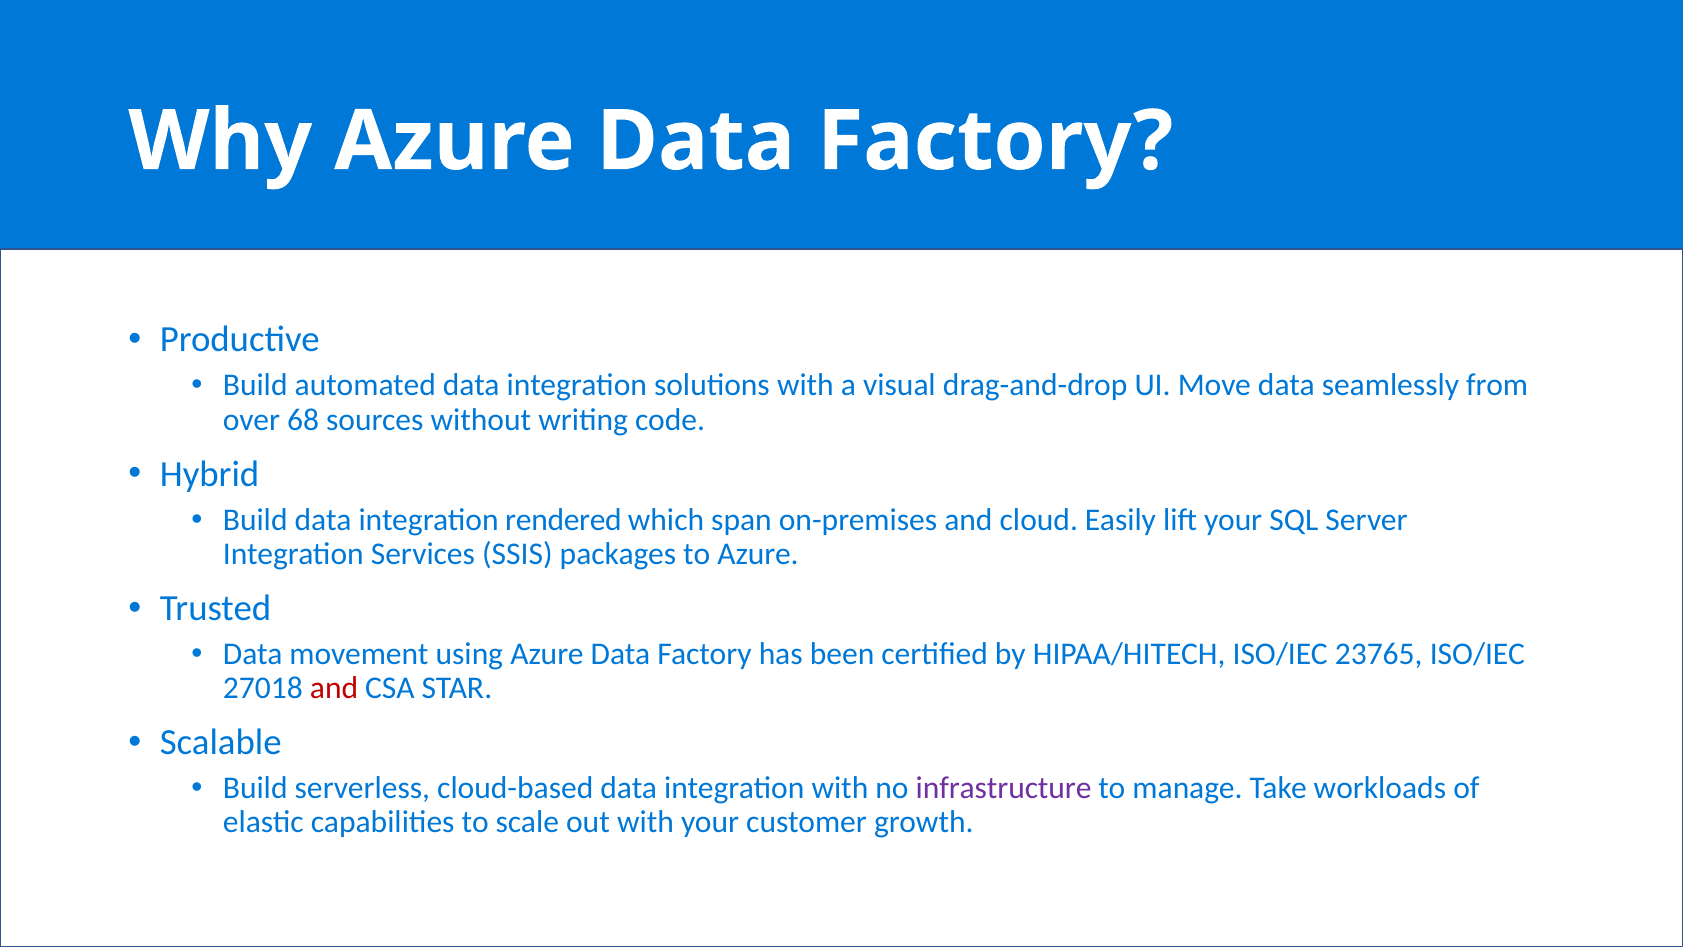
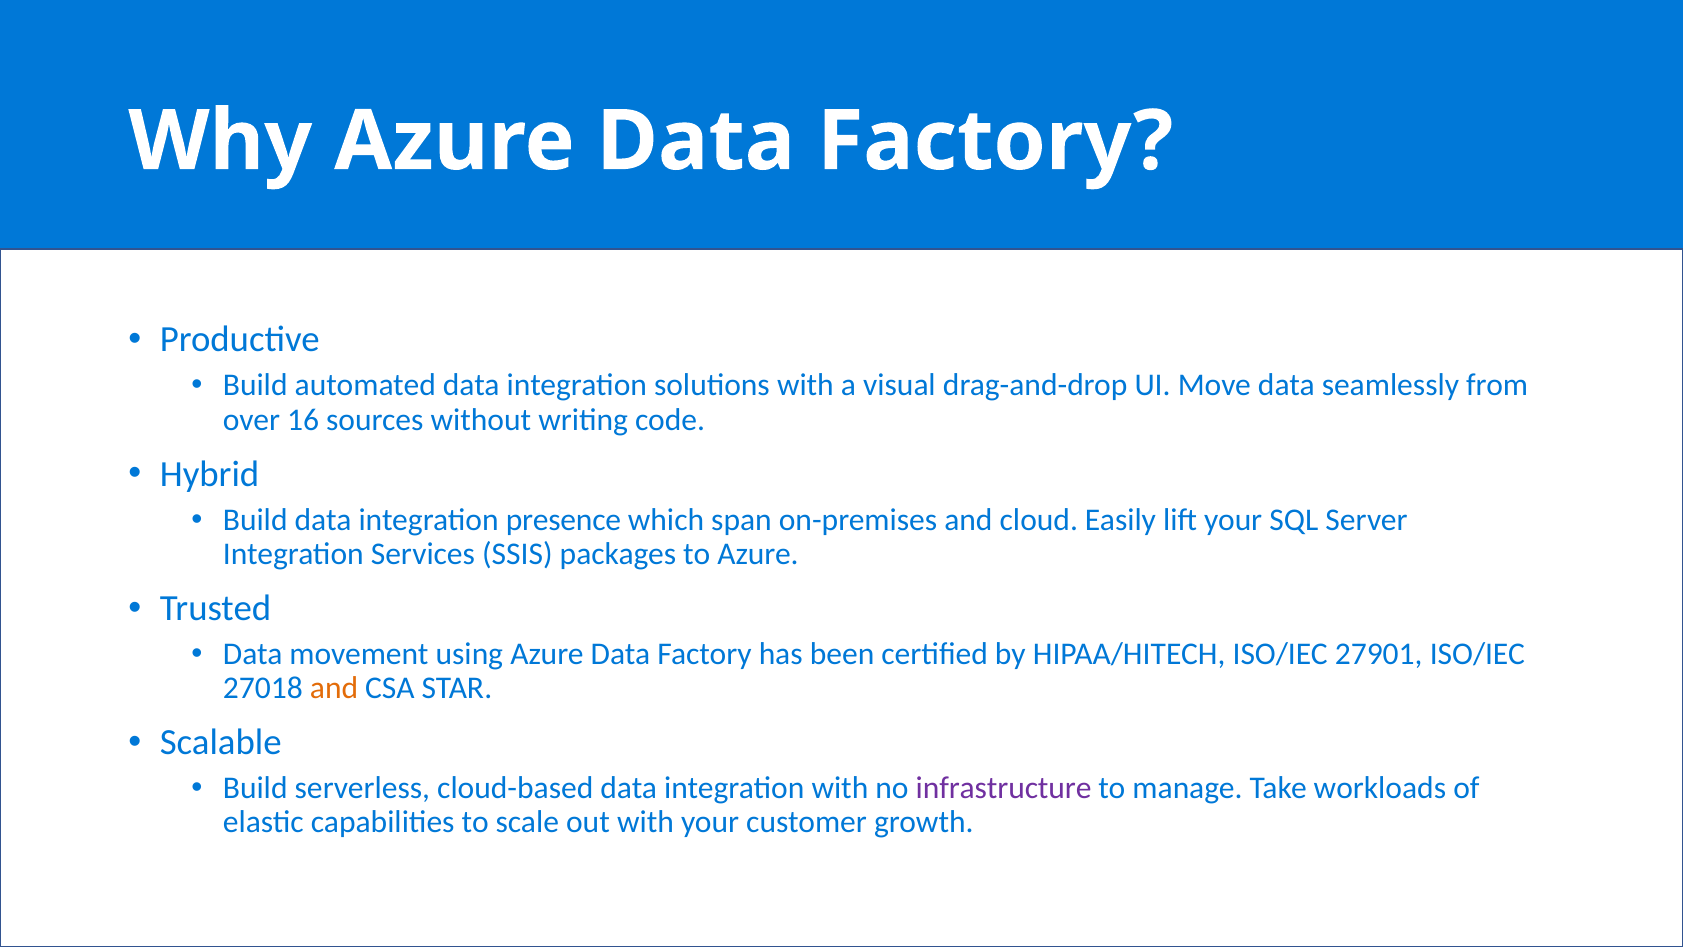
68: 68 -> 16 (303, 419)
rendered: rendered -> presence (563, 520)
23765: 23765 -> 27901 (1379, 654)
and colour: red -> orange (334, 688)
